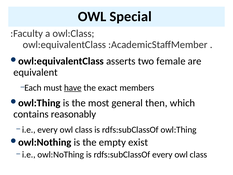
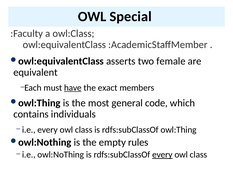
then: then -> code (156, 103)
reasonably: reasonably -> individuals (73, 114)
exist: exist -> rules (138, 142)
every underline: none -> present (162, 154)
